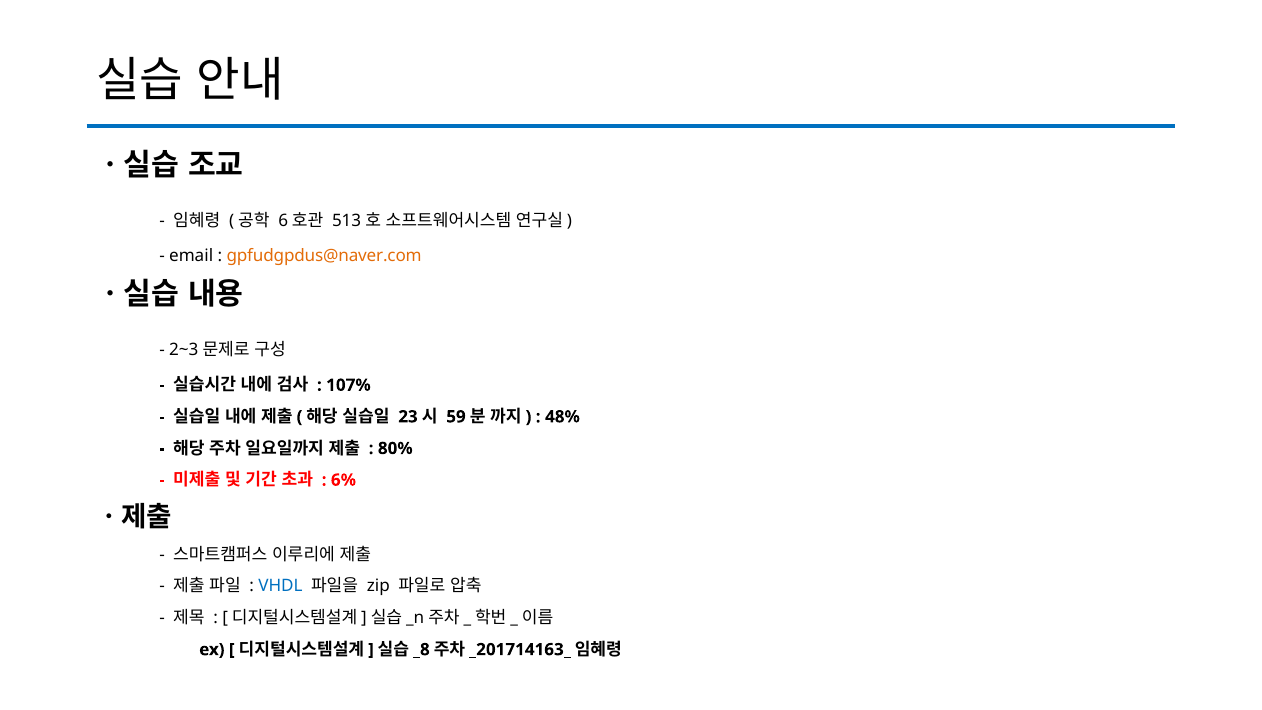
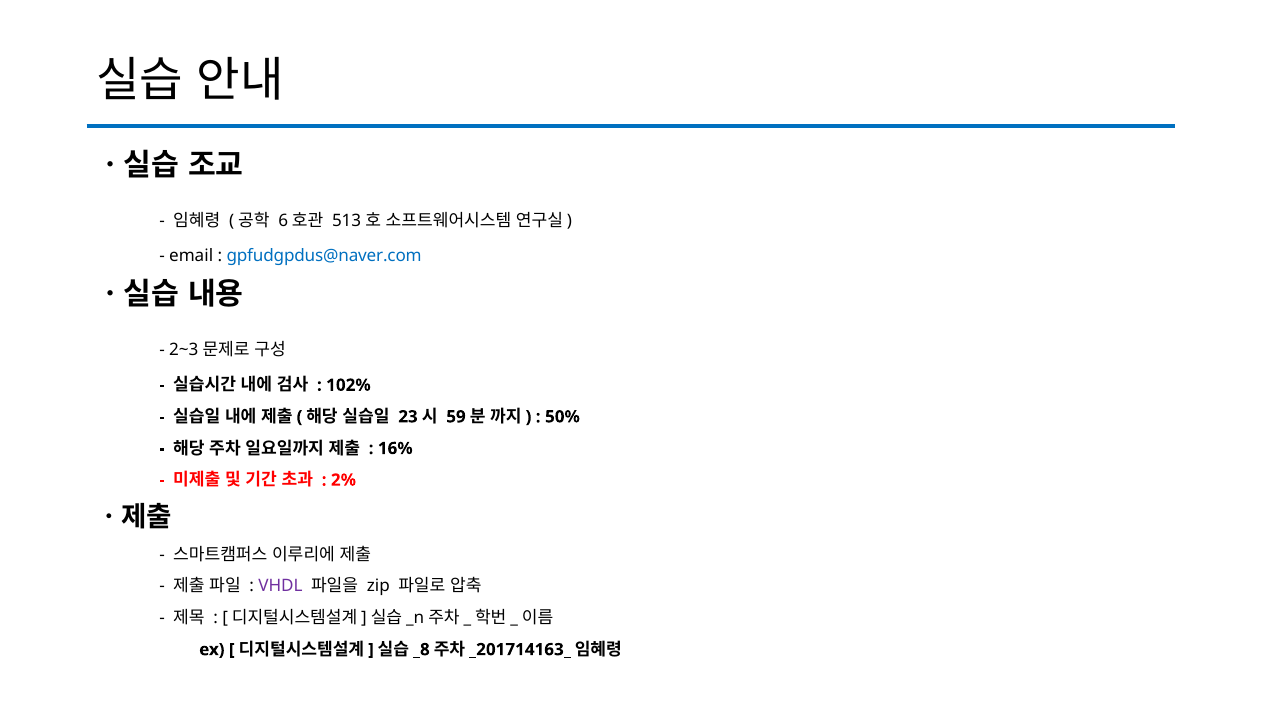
gpfudgpdus@naver.com colour: orange -> blue (324, 256)
107%: 107% -> 102% (348, 385)
48%: 48% -> 50% (562, 417)
80%: 80% -> 16% (395, 448)
6%: 6% -> 2% (343, 480)
VHDL colour: blue -> purple (281, 586)
